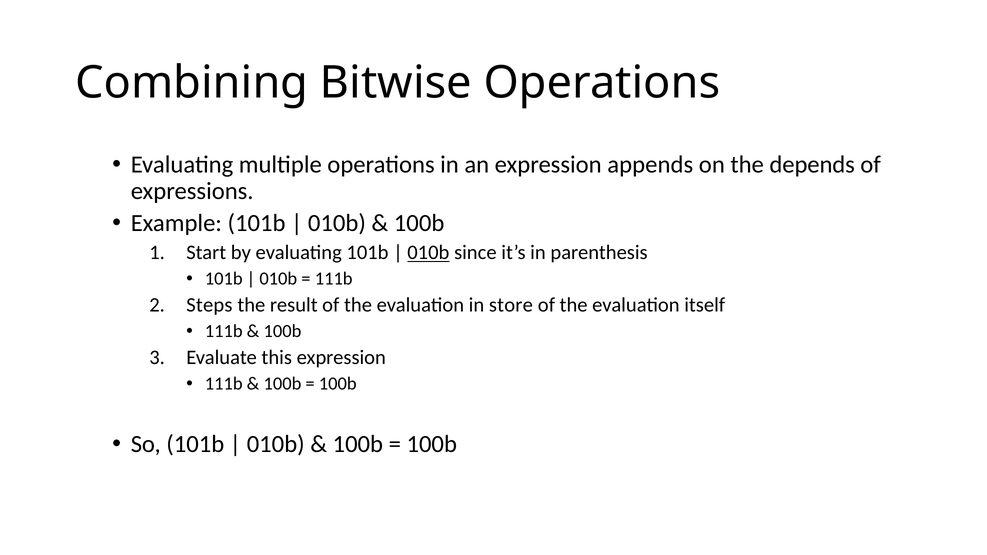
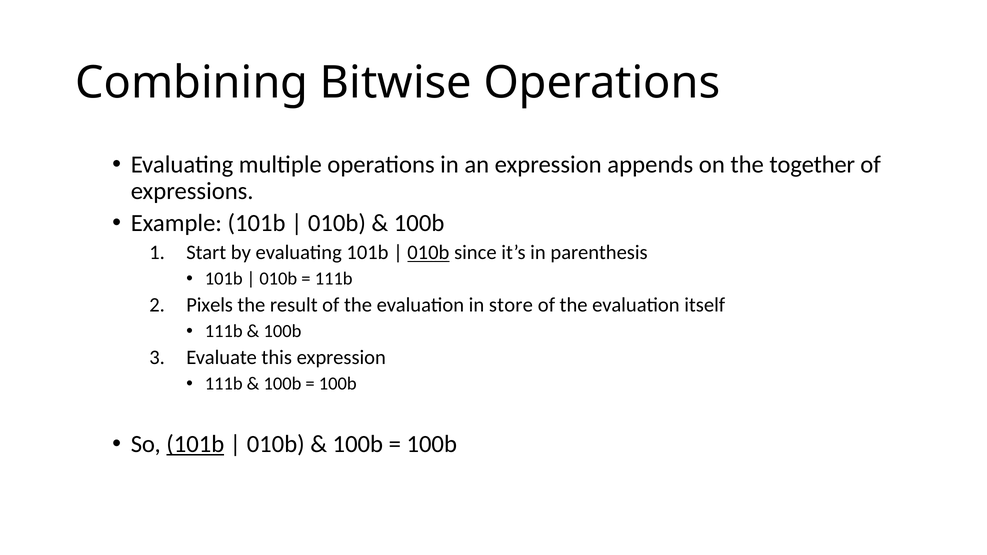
depends: depends -> together (812, 165)
Steps: Steps -> Pixels (210, 305)
101b underline: none -> present (195, 444)
